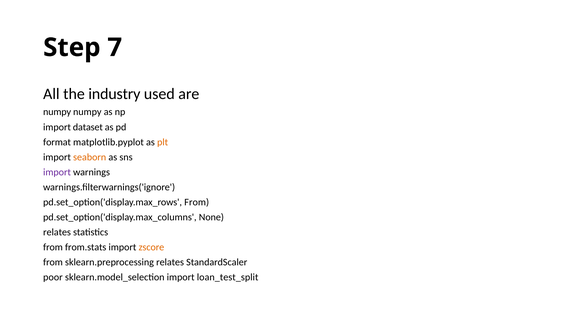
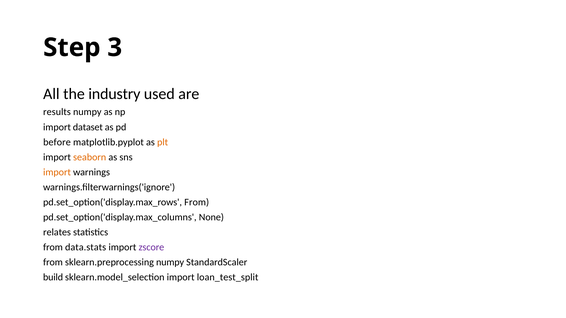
7: 7 -> 3 (115, 48)
numpy: numpy -> results (57, 112)
format: format -> before (57, 142)
import colour: purple -> orange (57, 172)
from.stats: from.stats -> data.stats (86, 248)
zscore colour: orange -> purple (151, 248)
sklearn.preprocessing relates: relates -> numpy (170, 263)
poor: poor -> build (53, 278)
